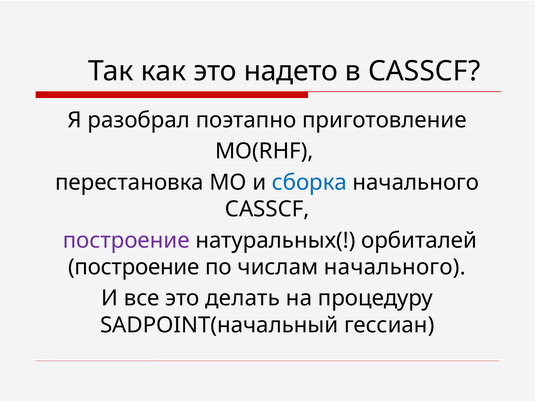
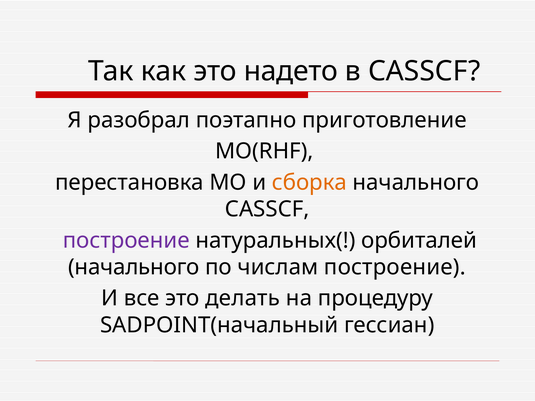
сборка colour: blue -> orange (309, 183)
построение: построение -> начального (134, 267)
числам начального: начального -> построение (395, 267)
